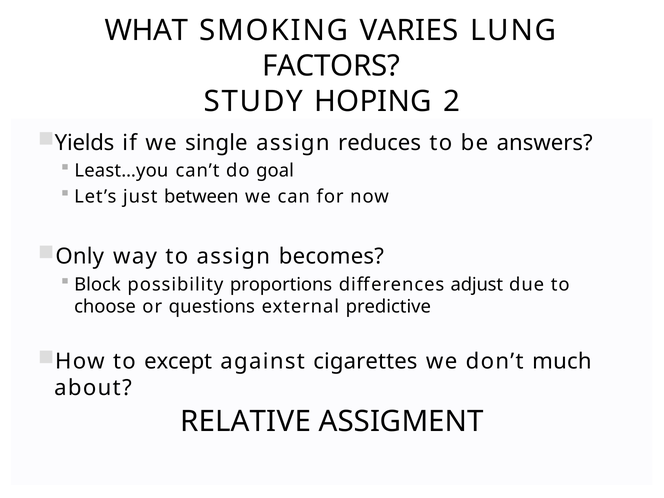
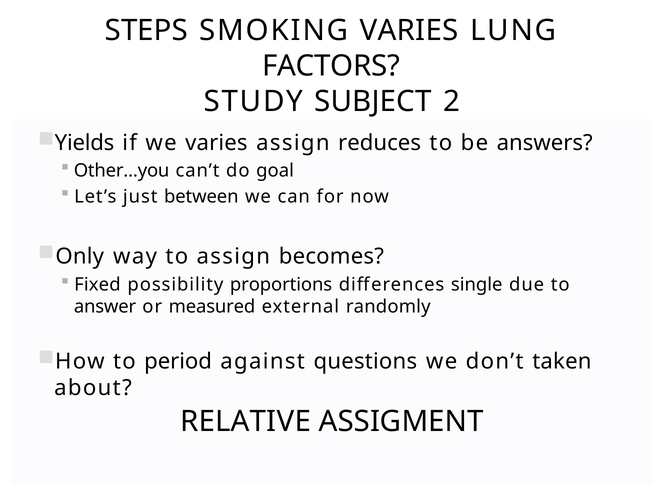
WHAT: WHAT -> STEPS (146, 31)
HOPING: HOPING -> SUBJECT (373, 102)
we single: single -> varies (216, 143)
Least…you: Least…you -> Other…you (122, 171)
Block: Block -> Fixed (97, 284)
adjust: adjust -> single (477, 284)
choose: choose -> answer (105, 307)
questions: questions -> measured (212, 307)
predictive: predictive -> randomly (388, 307)
except: except -> period (178, 362)
cigarettes: cigarettes -> questions (365, 362)
much: much -> taken (562, 362)
